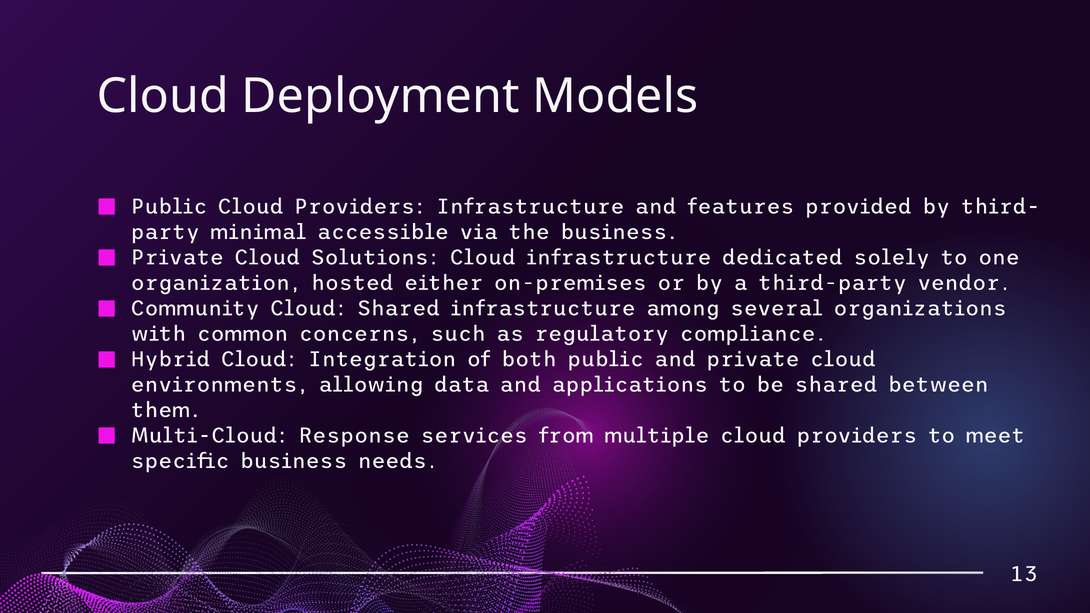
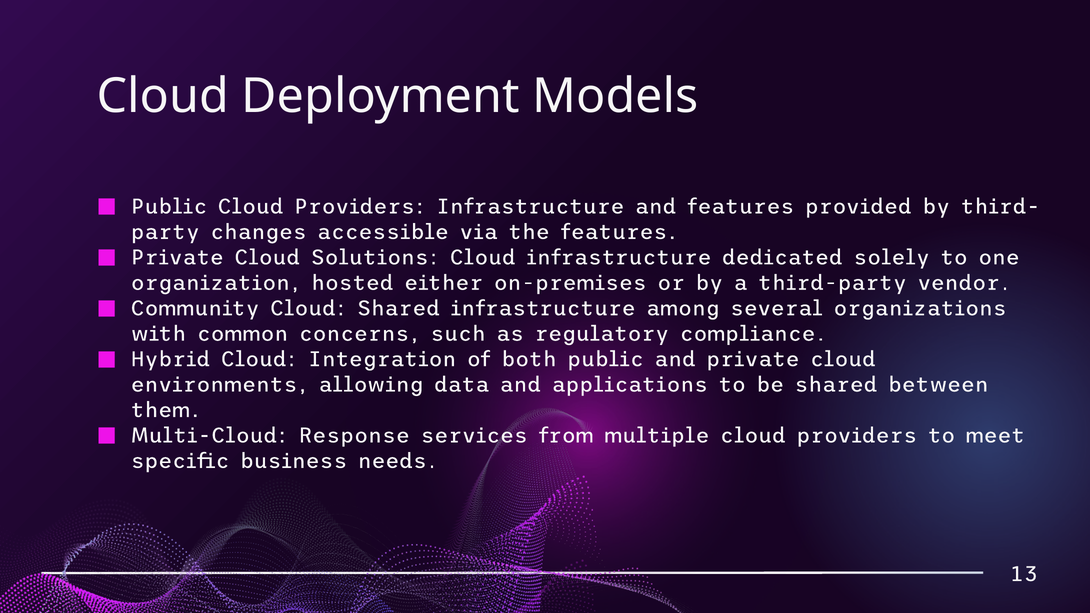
minimal: minimal -> changes (258, 232)
the business: business -> features (619, 232)
